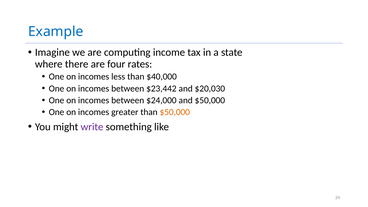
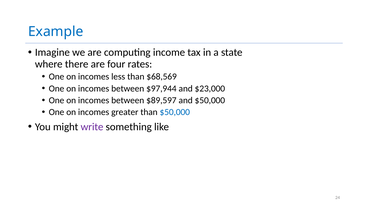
$40,000: $40,000 -> $68,569 (162, 77)
$23,442: $23,442 -> $97,944 (161, 89)
$20,030: $20,030 -> $23,000 (210, 89)
$24,000: $24,000 -> $89,597 (161, 100)
$50,000 colour: orange -> blue (175, 112)
